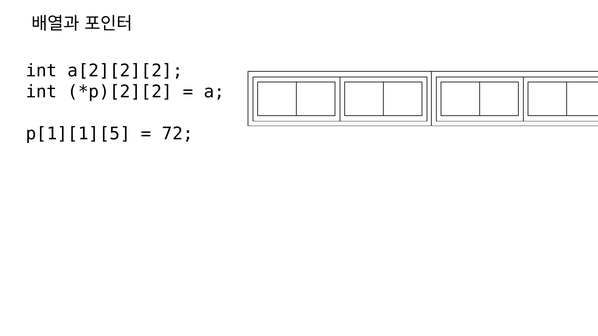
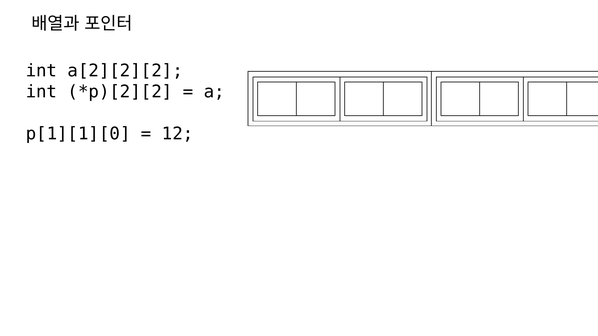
p[1][1][5: p[1][1][5 -> p[1][1][0 (78, 134)
72: 72 -> 12 (178, 134)
